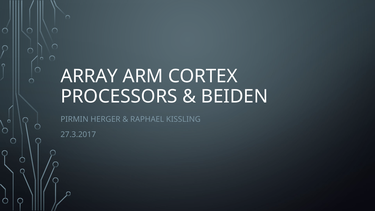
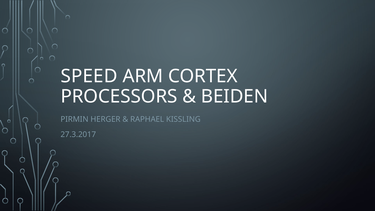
ARRAY: ARRAY -> SPEED (89, 76)
